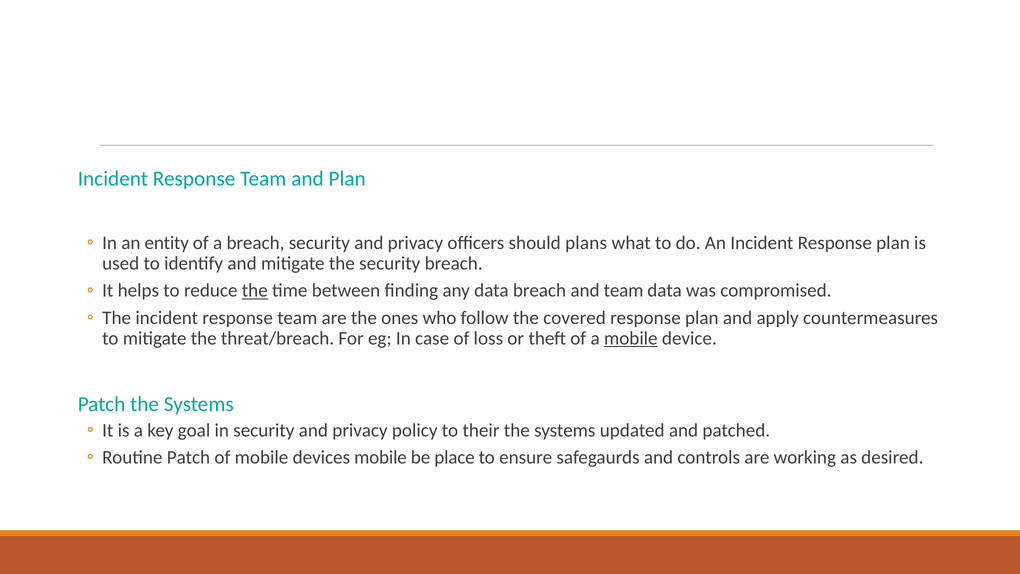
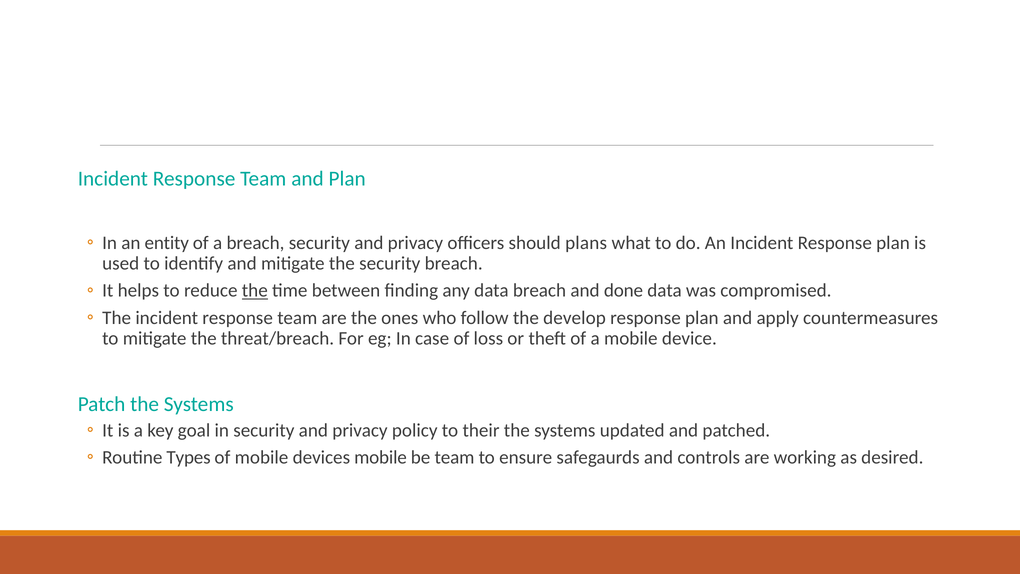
and team: team -> done (624, 291)
covered: covered -> develop (575, 318)
mobile underline: present -> none (631, 338)
Routine Patch: Patch -> Types (189, 457)
be place: place -> team (454, 457)
